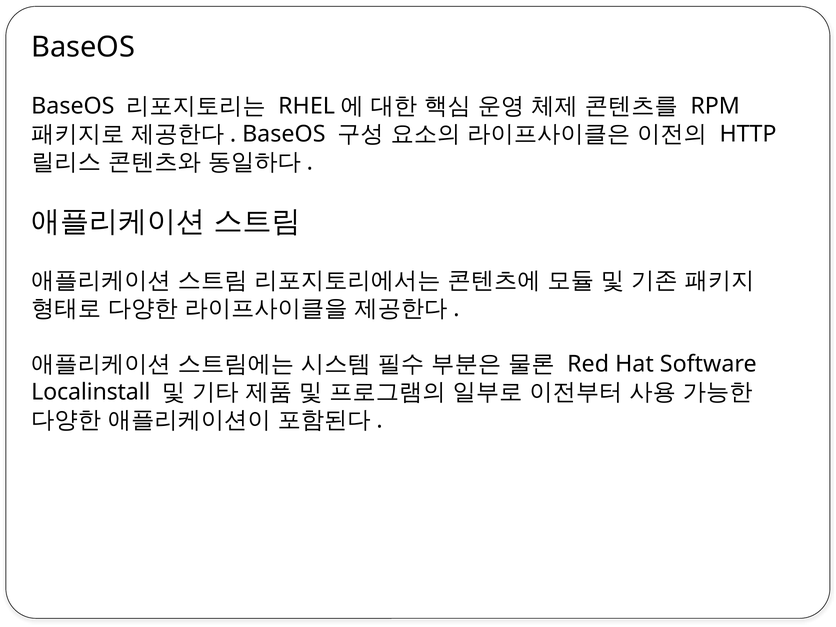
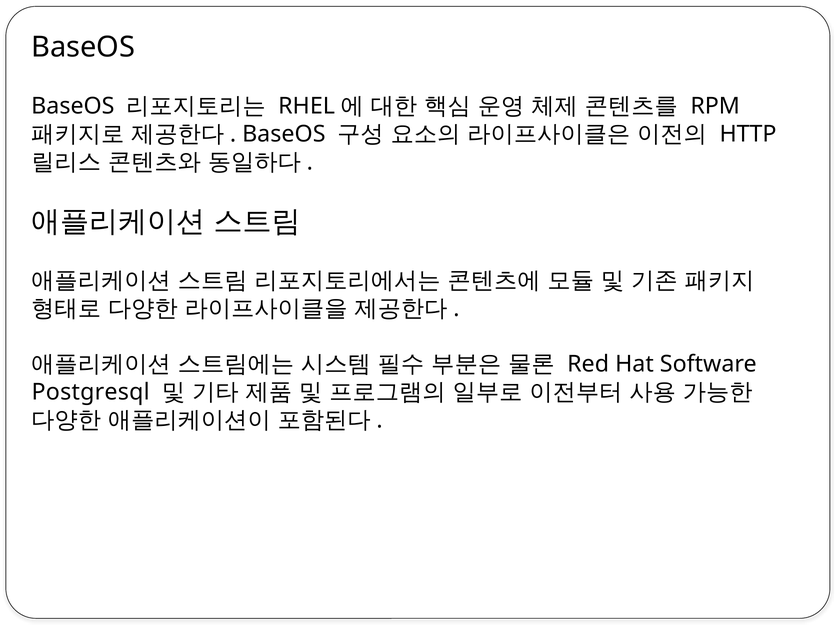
Localinstall: Localinstall -> Postgresql (91, 392)
